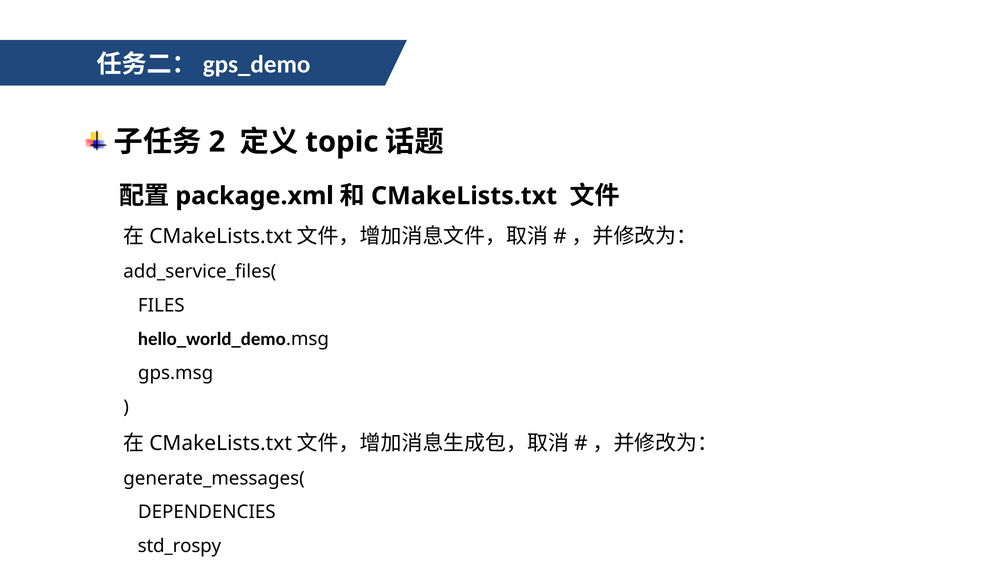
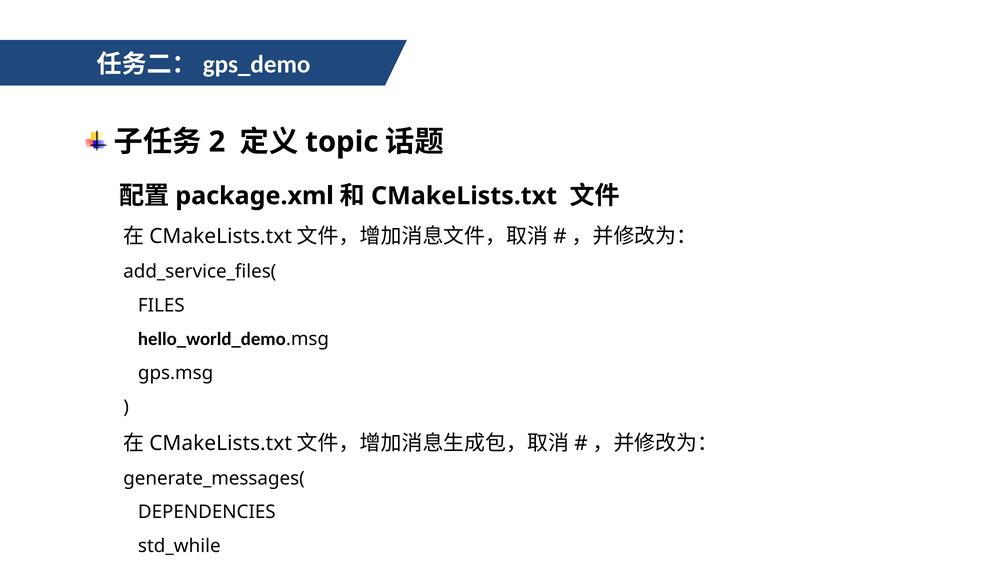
std_rospy: std_rospy -> std_while (179, 546)
